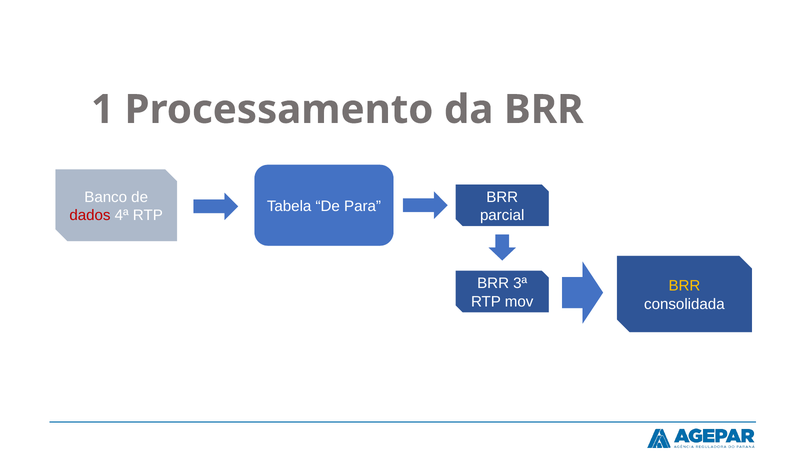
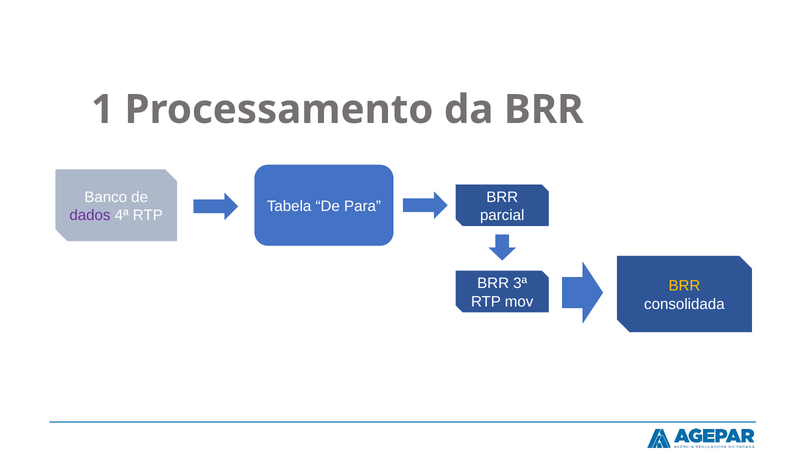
dados colour: red -> purple (90, 215)
